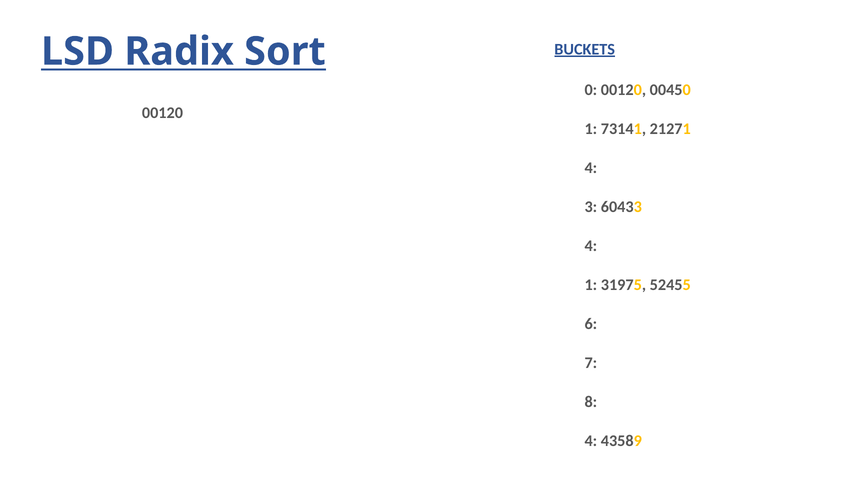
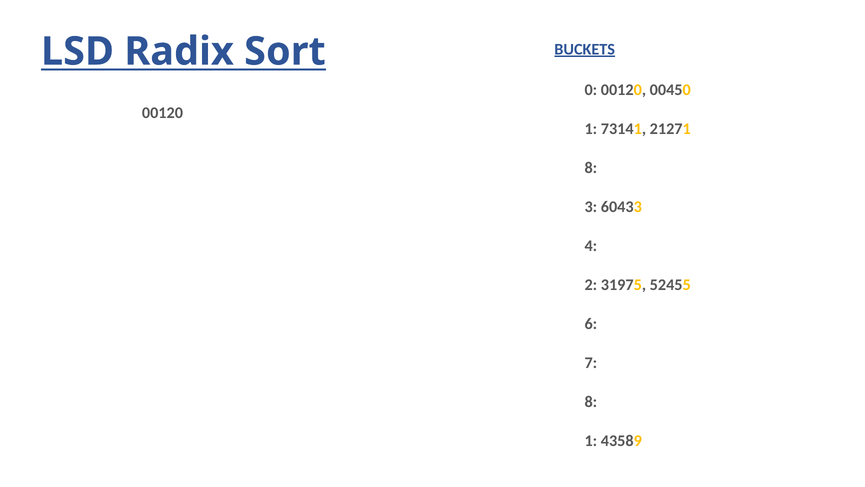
4: 4 -> 8 (591, 168)
1: 1 -> 2 (591, 285)
4: 4 -> 1 (591, 440)
